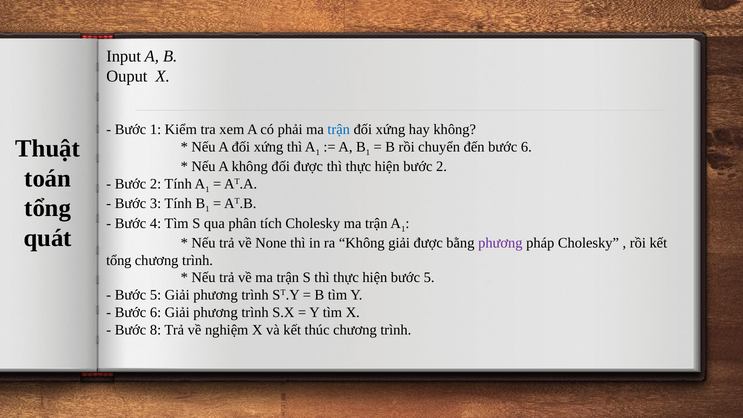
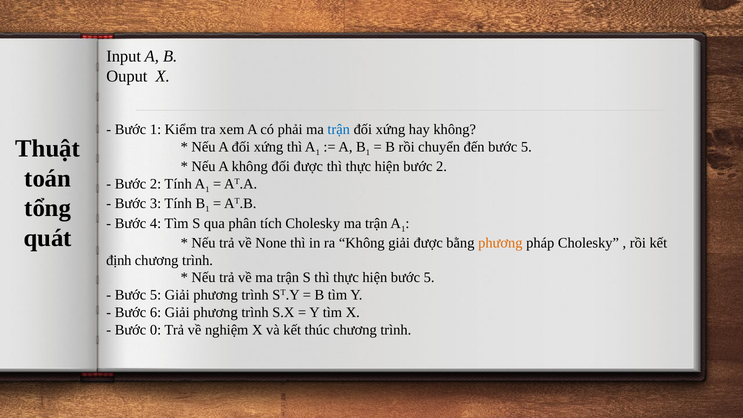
đến bước 6: 6 -> 5 (526, 147)
phương colour: purple -> orange (500, 243)
tổng: tổng -> định (119, 260)
8: 8 -> 0 (156, 330)
